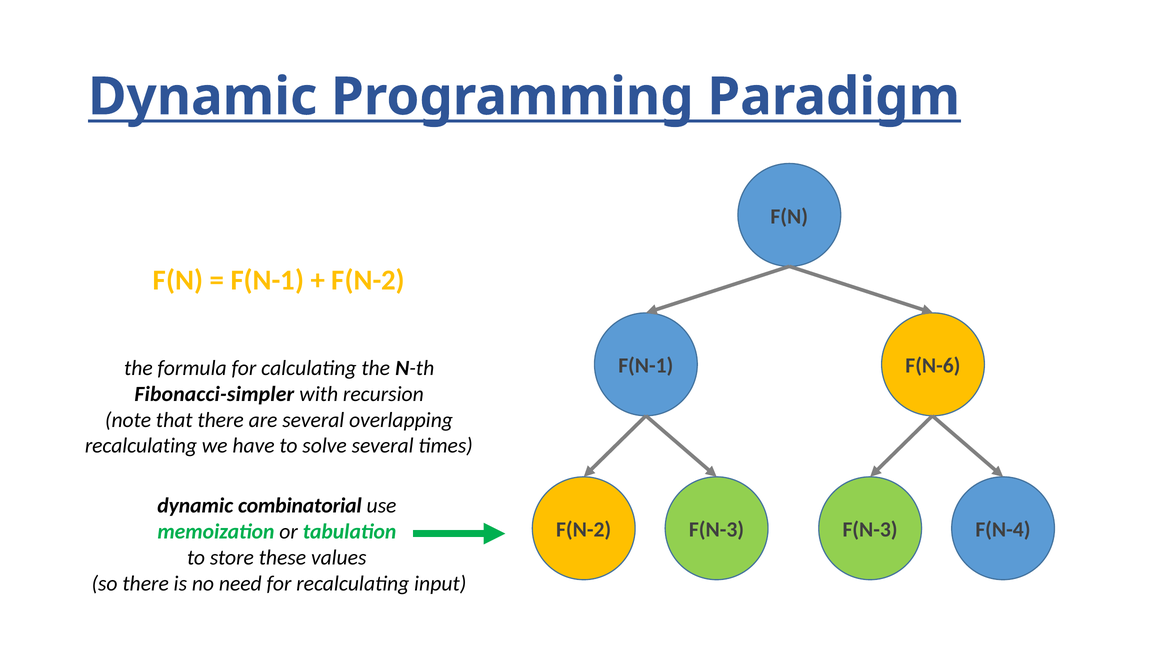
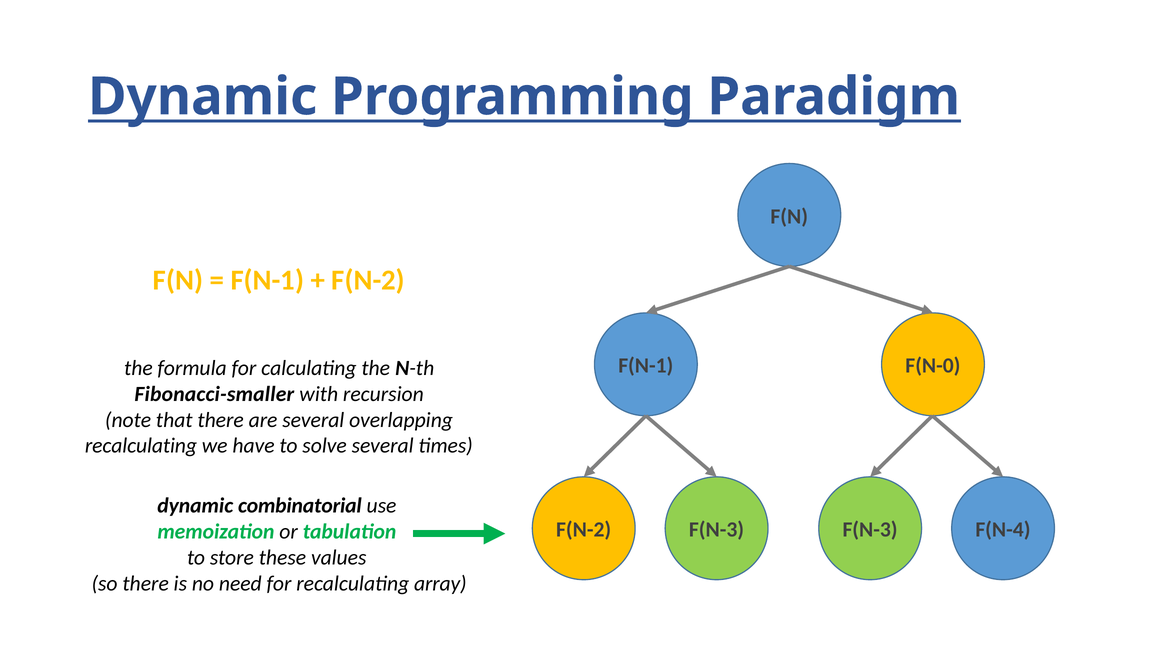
F(N-6: F(N-6 -> F(N-0 (933, 366)
Fibonacci-simpler: Fibonacci-simpler -> Fibonacci-smaller (214, 394)
input: input -> array (440, 583)
